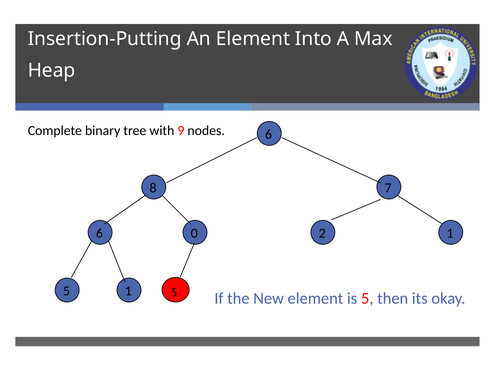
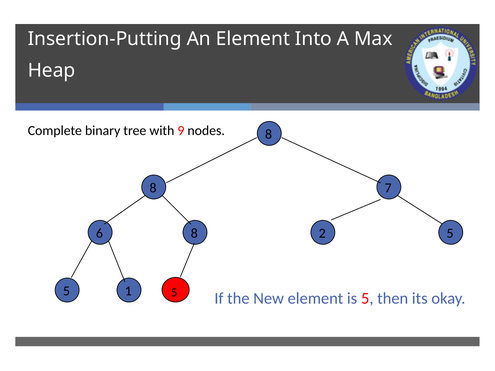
nodes 6: 6 -> 8 (269, 134)
6 0: 0 -> 8 (194, 233)
2 1: 1 -> 5 (450, 233)
